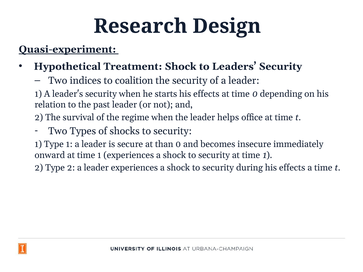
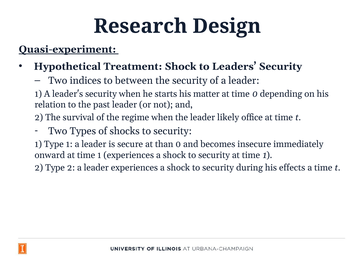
coalition: coalition -> between (134, 81)
starts his effects: effects -> matter (206, 94)
helps: helps -> likely (228, 117)
